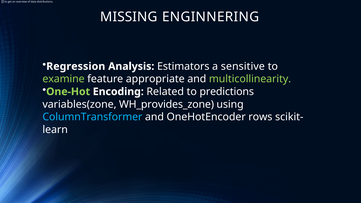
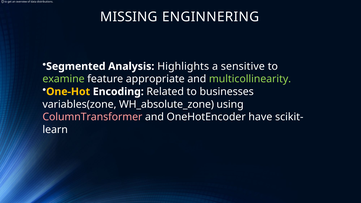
Regression: Regression -> Segmented (76, 66)
Estimators: Estimators -> Highlights (183, 66)
One-Hot colour: light green -> yellow (68, 92)
predictions: predictions -> businesses (227, 92)
WH_provides_zone: WH_provides_zone -> WH_absolute_zone (167, 104)
ColumnTransformer colour: light blue -> pink (92, 117)
rows: rows -> have (260, 117)
